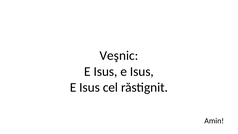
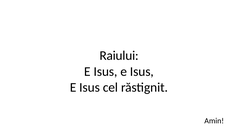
Veşnic: Veşnic -> Raiului (119, 56)
